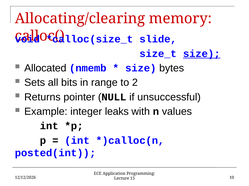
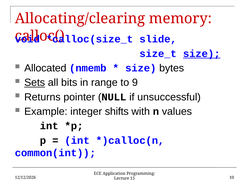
Sets underline: none -> present (35, 83)
2: 2 -> 9 (135, 83)
leaks: leaks -> shifts (117, 112)
posted(int: posted(int -> common(int (55, 153)
